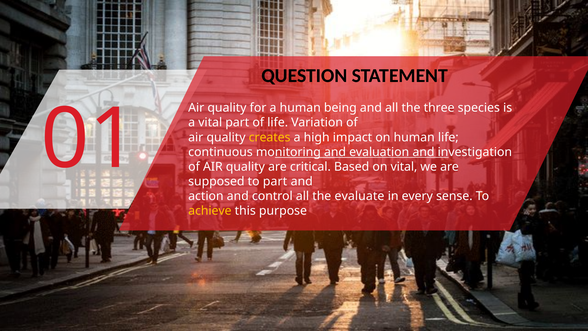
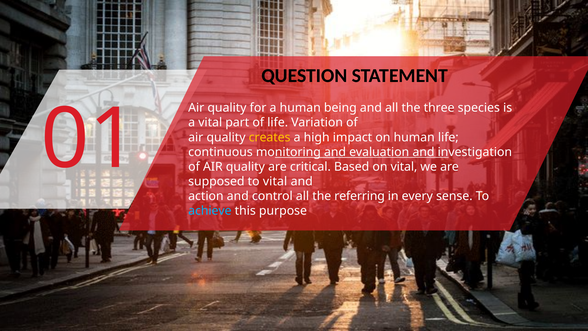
to part: part -> vital (275, 181)
evaluate: evaluate -> referring (360, 196)
achieve colour: yellow -> light blue (210, 211)
